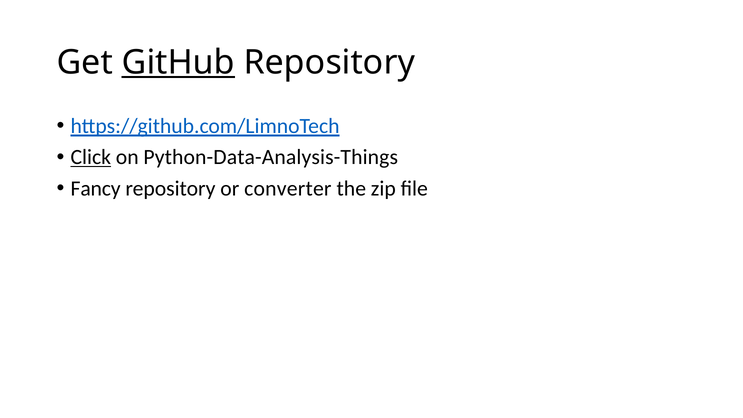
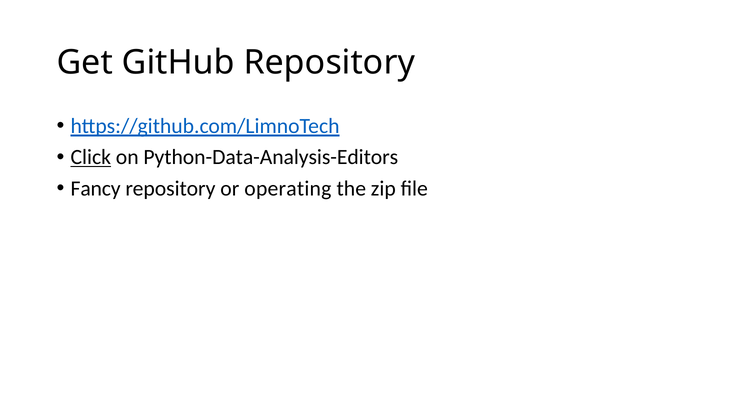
GitHub underline: present -> none (178, 62)
Python-Data-Analysis-Things: Python-Data-Analysis-Things -> Python-Data-Analysis-Editors (271, 157)
converter: converter -> operating (288, 188)
